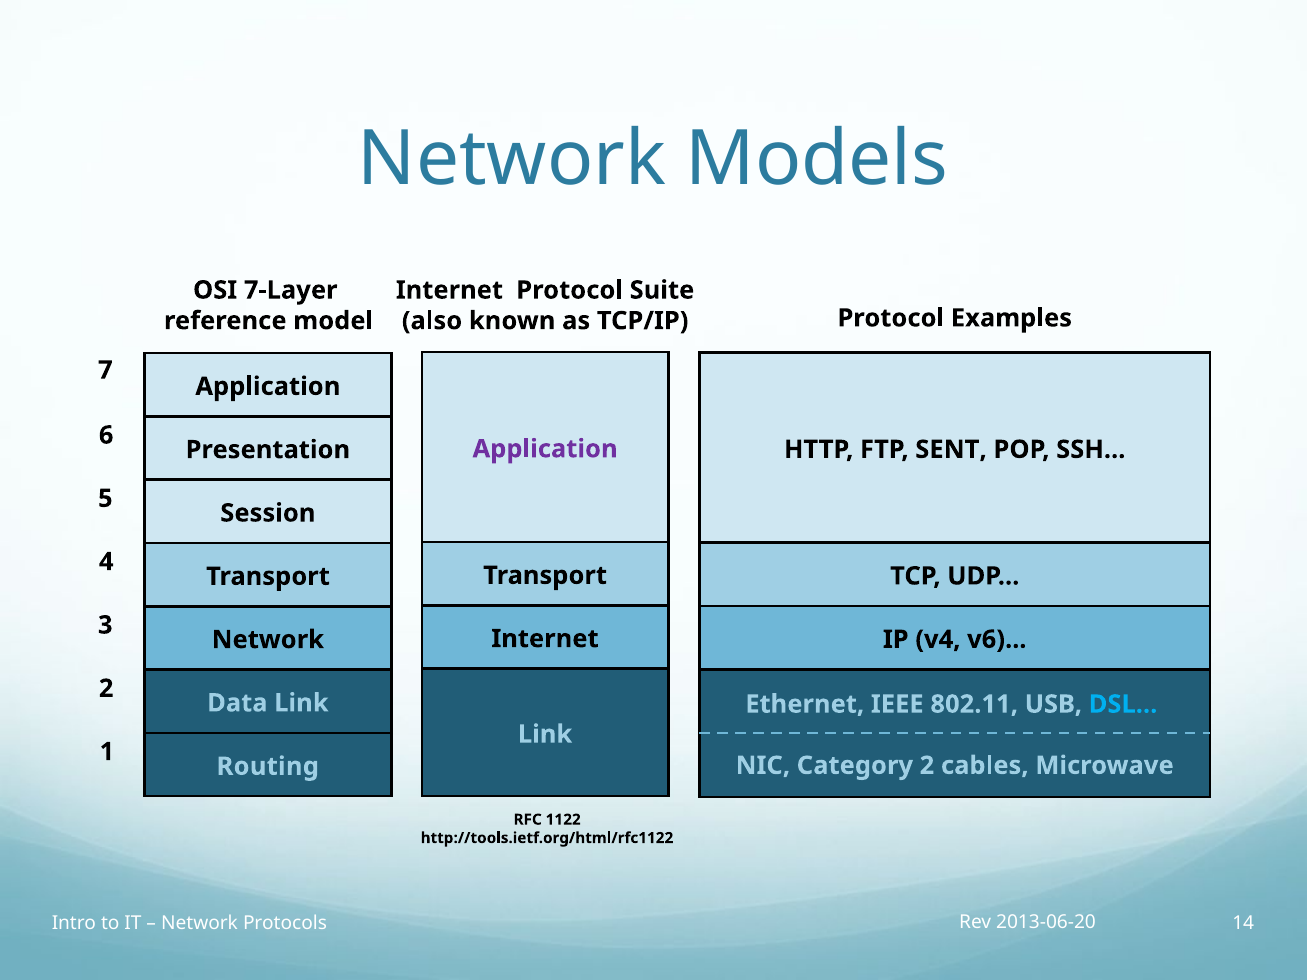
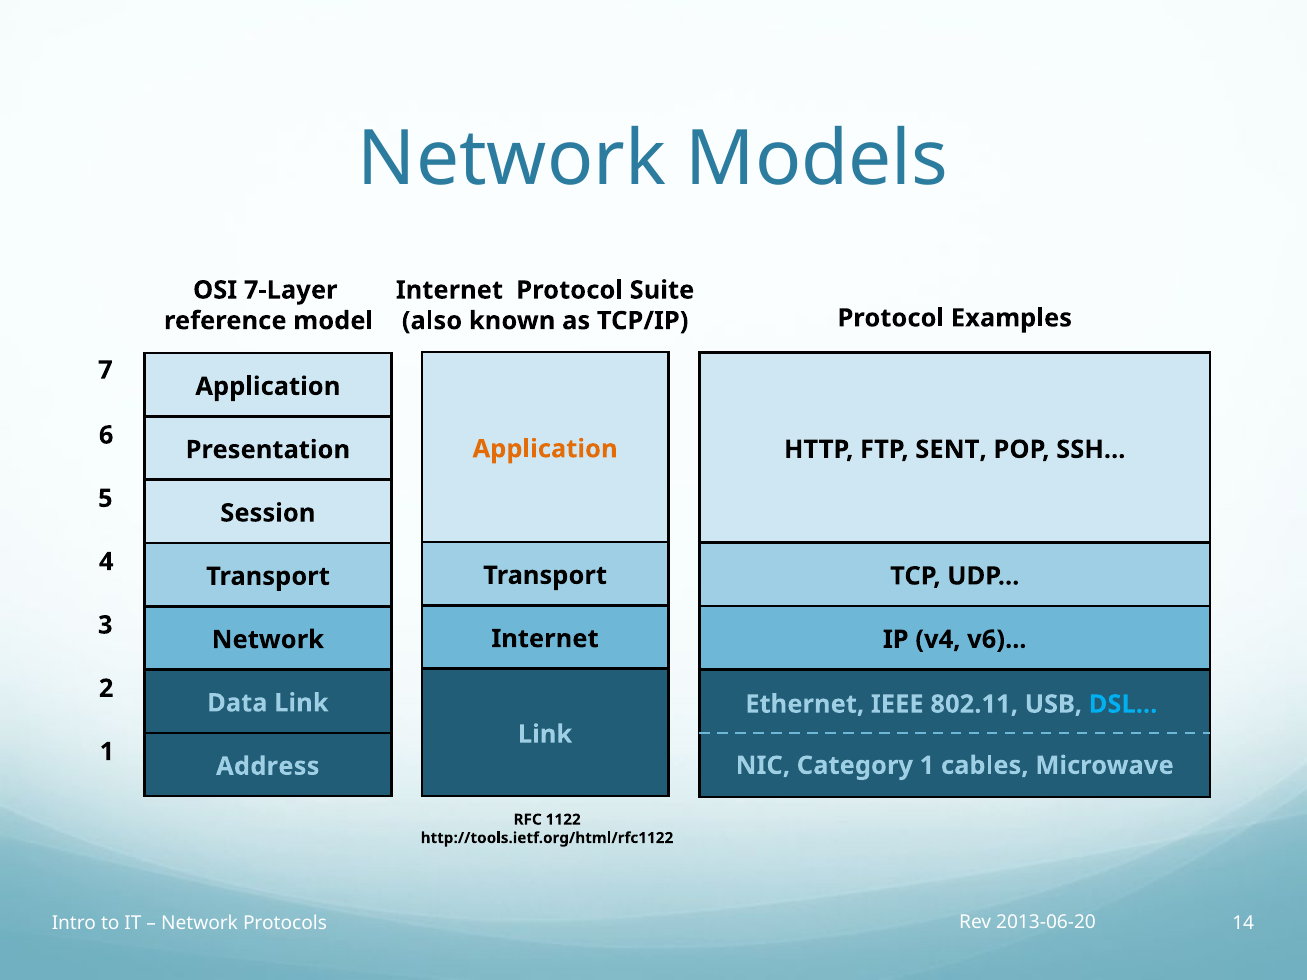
Application colour: purple -> orange (545, 449)
Category 2: 2 -> 1 (927, 766)
Routing: Routing -> Address (268, 767)
